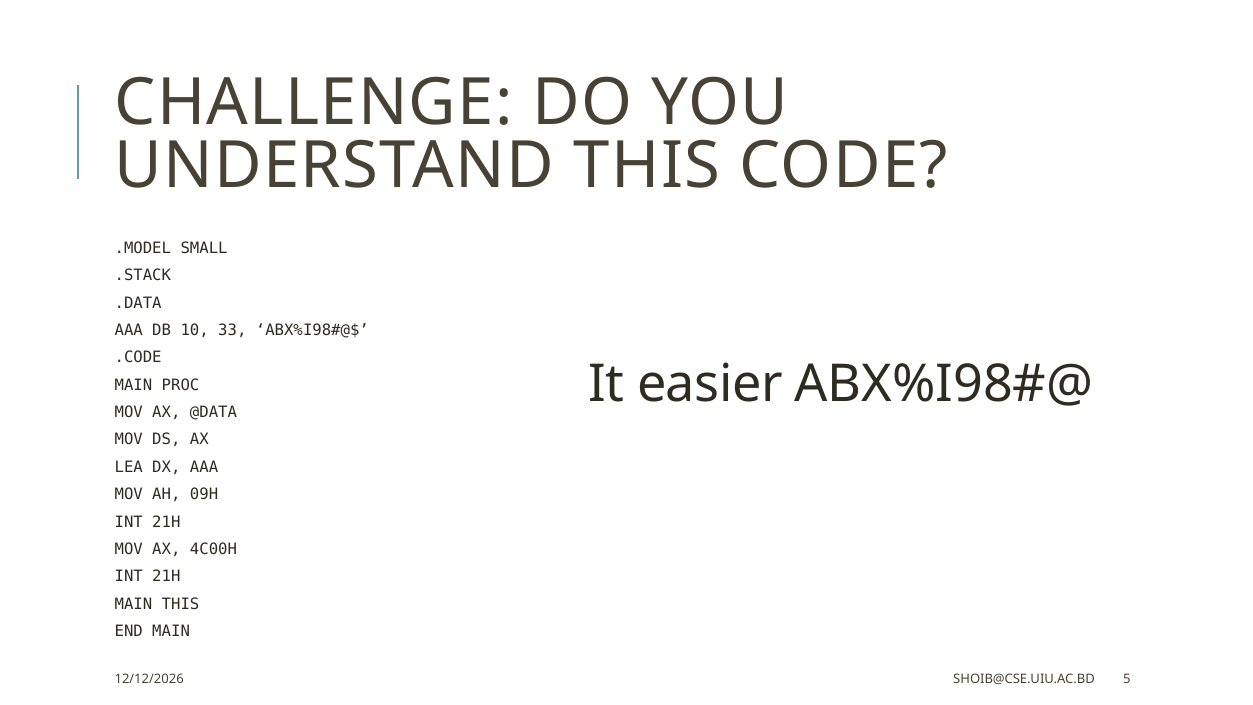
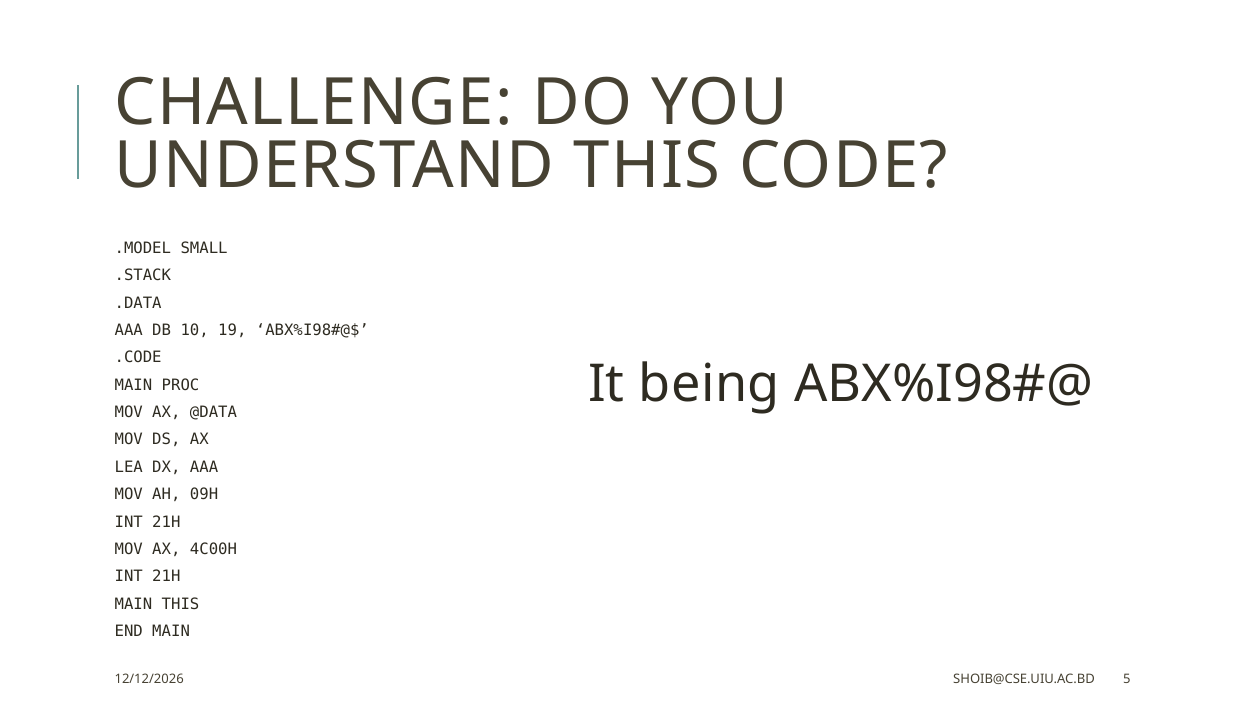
33: 33 -> 19 (232, 330)
easier: easier -> being (709, 385)
